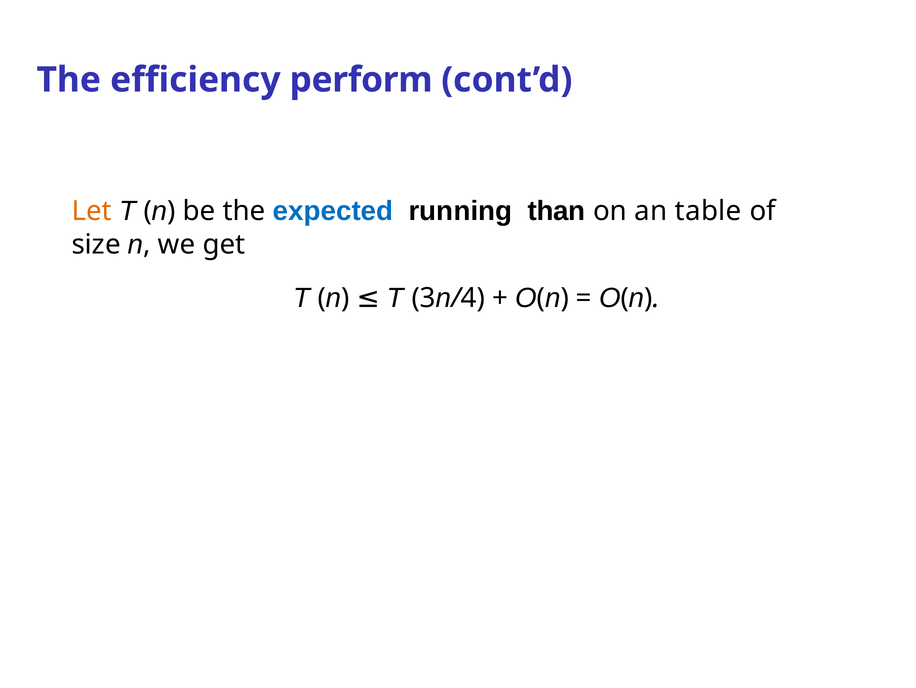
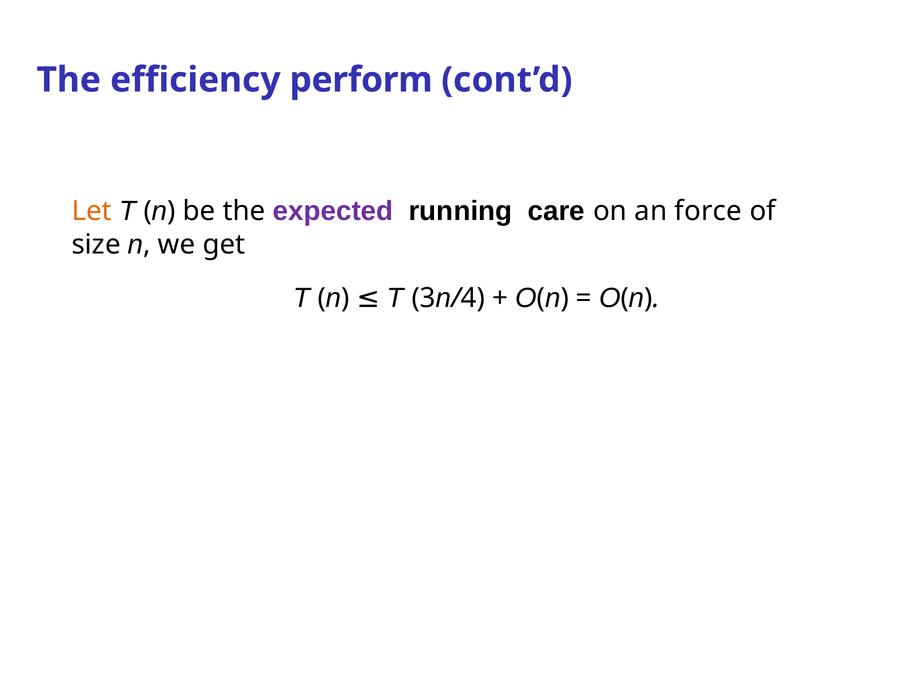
expected colour: blue -> purple (333, 211)
than: than -> care (556, 211)
table: table -> force (708, 211)
